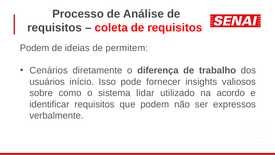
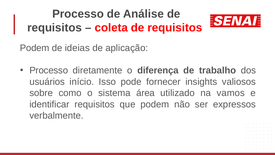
permitem: permitem -> aplicação (127, 48)
Cenários: Cenários -> Processo (49, 70)
lidar: lidar -> área (146, 93)
acordo: acordo -> vamos (231, 93)
